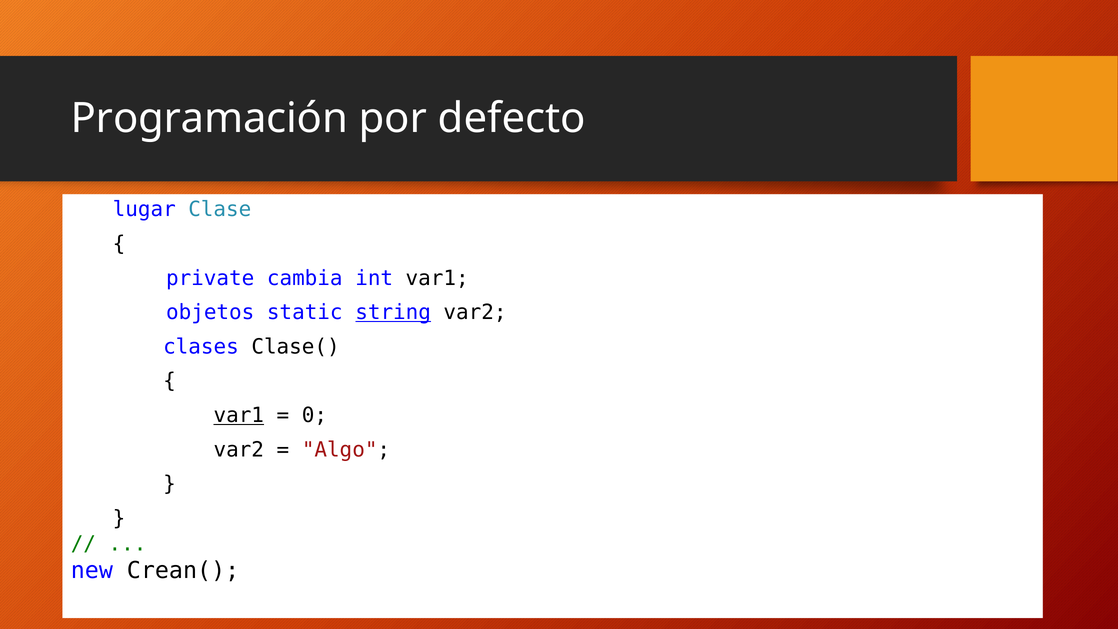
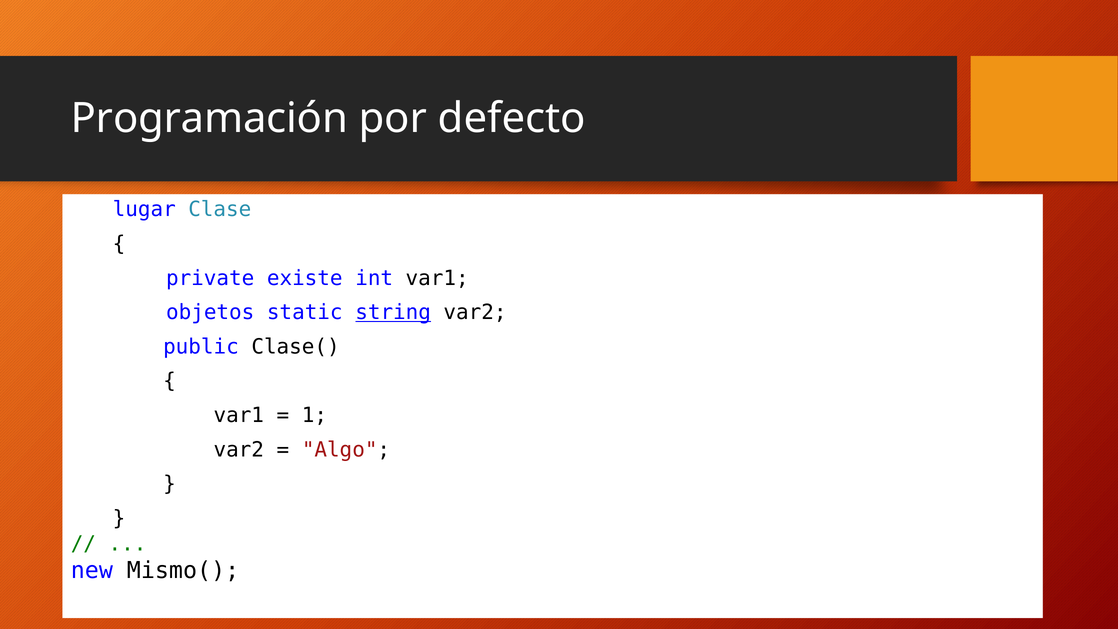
cambia: cambia -> existe (305, 278)
clases: clases -> public (201, 347)
var1 underline: present -> none (239, 415)
0: 0 -> 1 (314, 415)
Crean(: Crean( -> Mismo( (183, 570)
